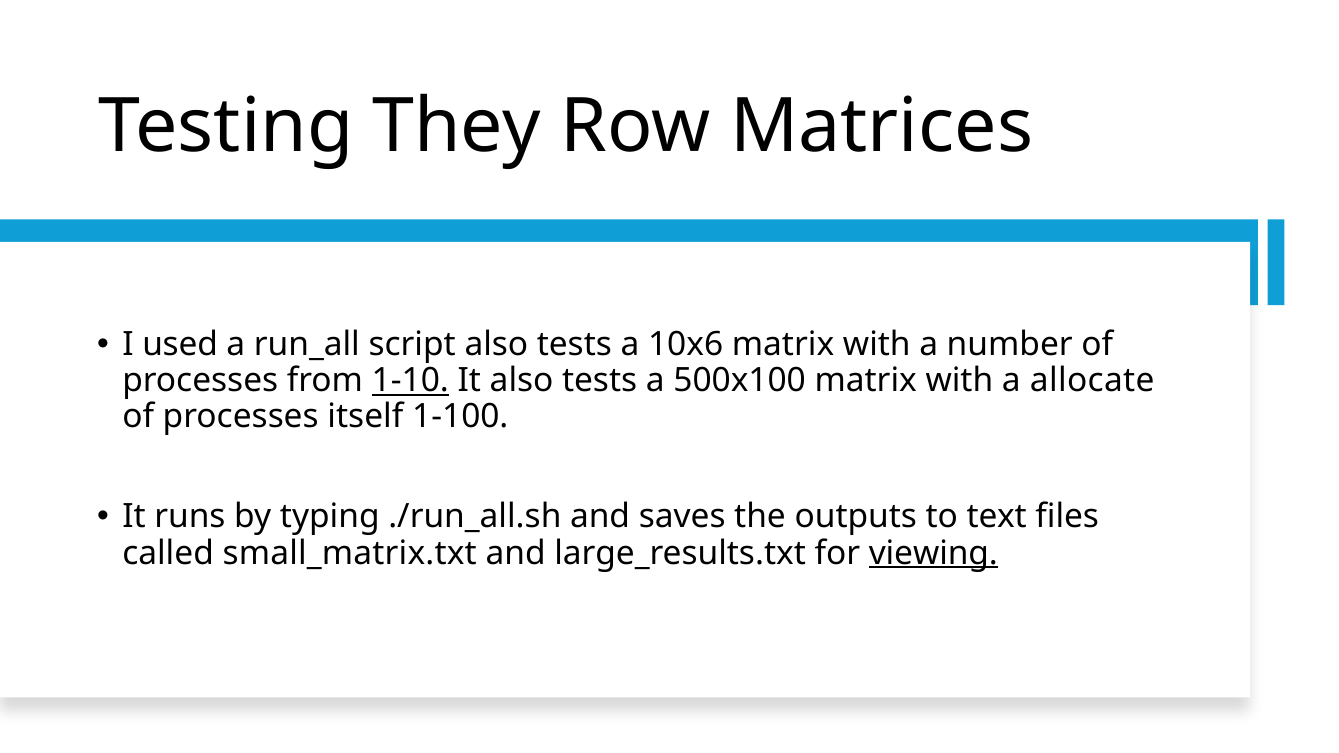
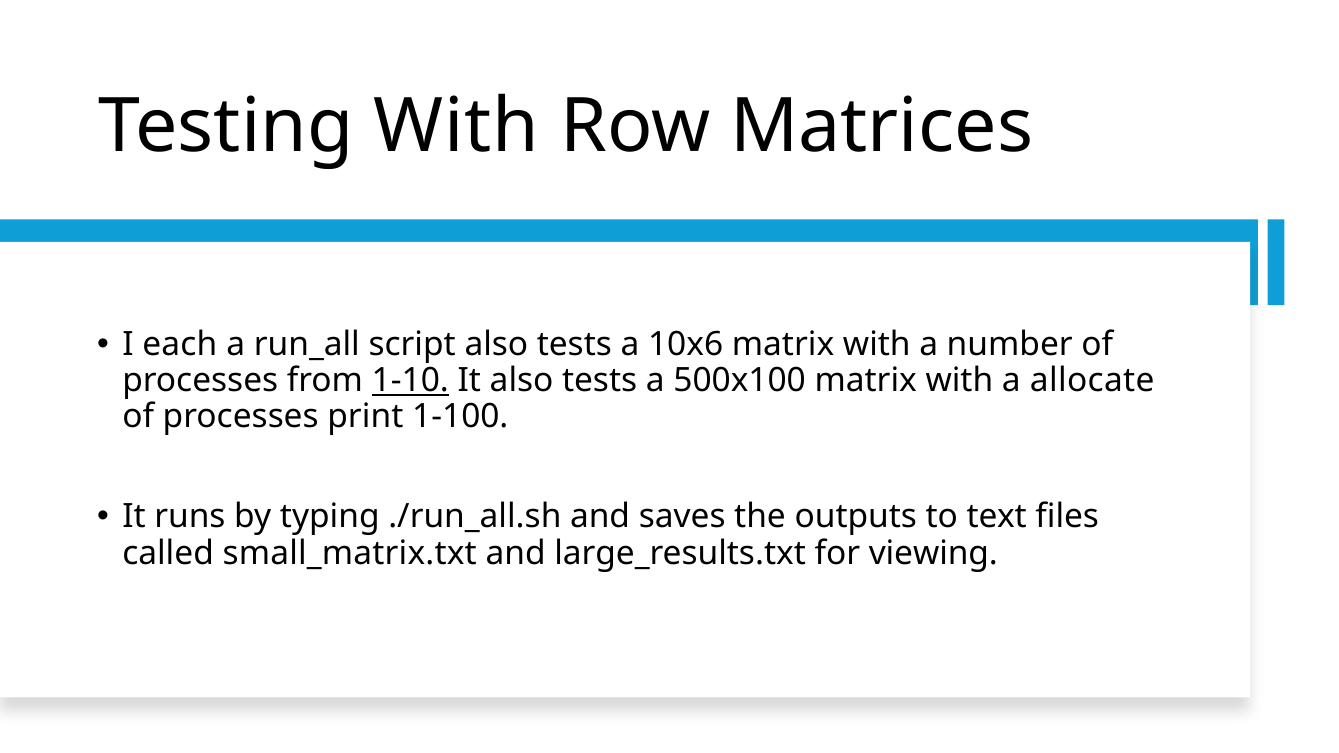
Testing They: They -> With (457, 127)
used: used -> each (180, 345)
itself: itself -> print (365, 417)
viewing underline: present -> none (933, 553)
